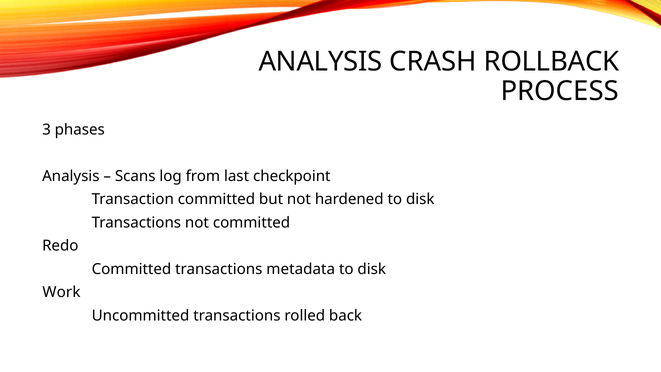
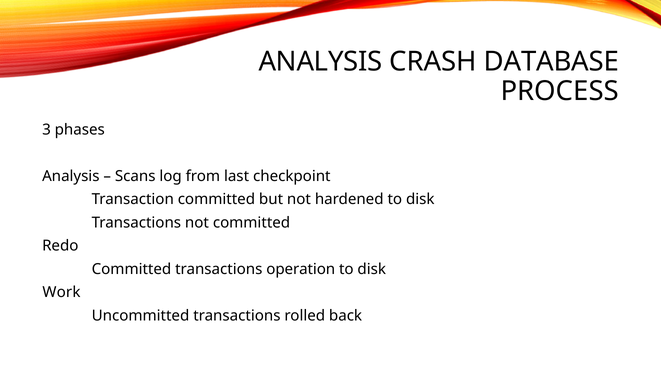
ROLLBACK: ROLLBACK -> DATABASE (551, 61)
metadata: metadata -> operation (301, 269)
